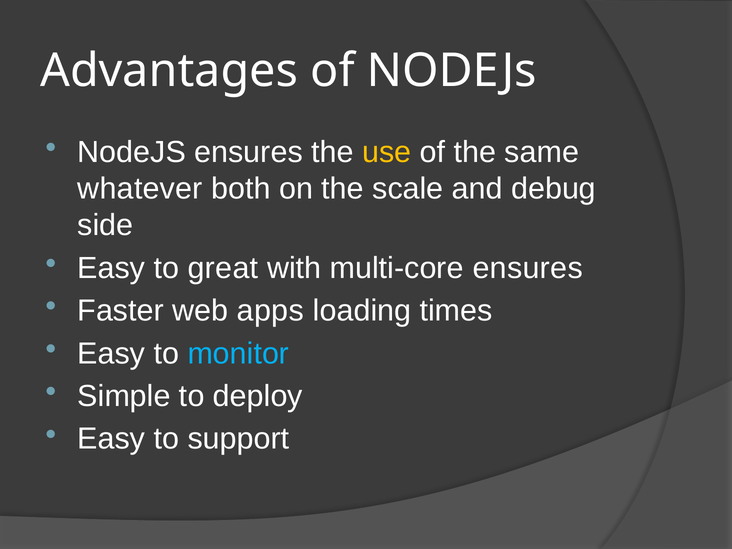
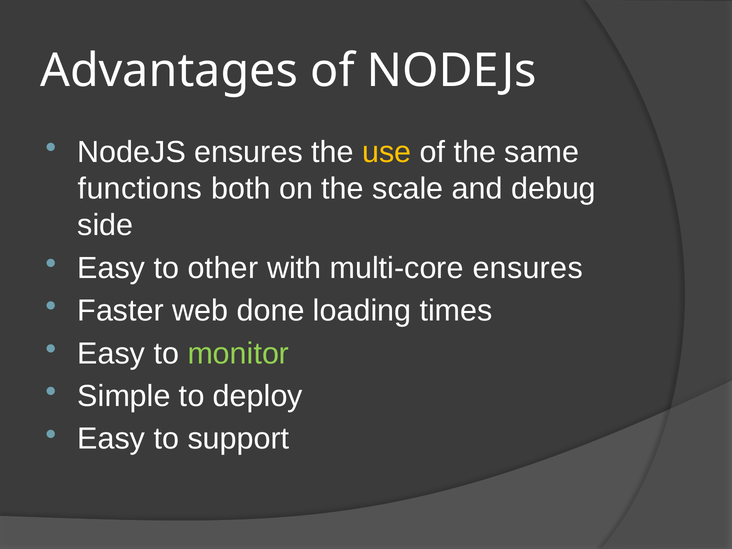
whatever: whatever -> functions (140, 189)
great: great -> other (223, 268)
apps: apps -> done (271, 311)
monitor colour: light blue -> light green (238, 353)
